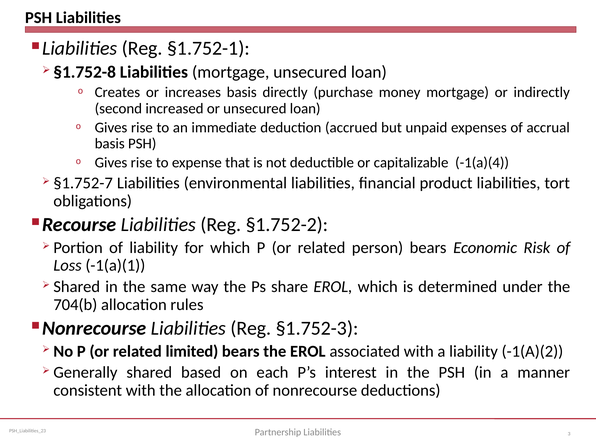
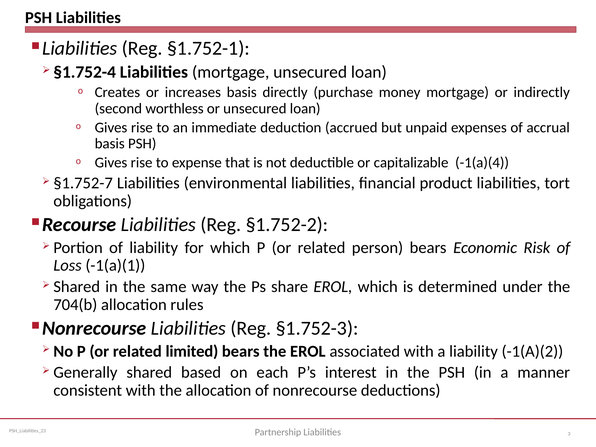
§1.752-8: §1.752-8 -> §1.752-4 (85, 72)
increased: increased -> worthless (175, 108)
